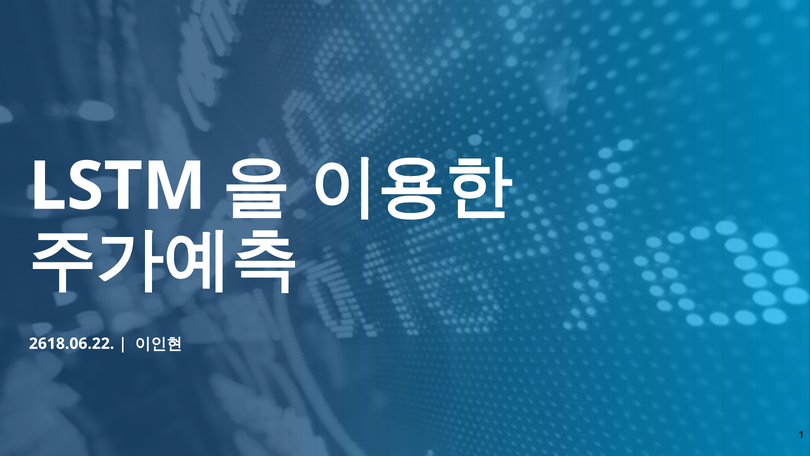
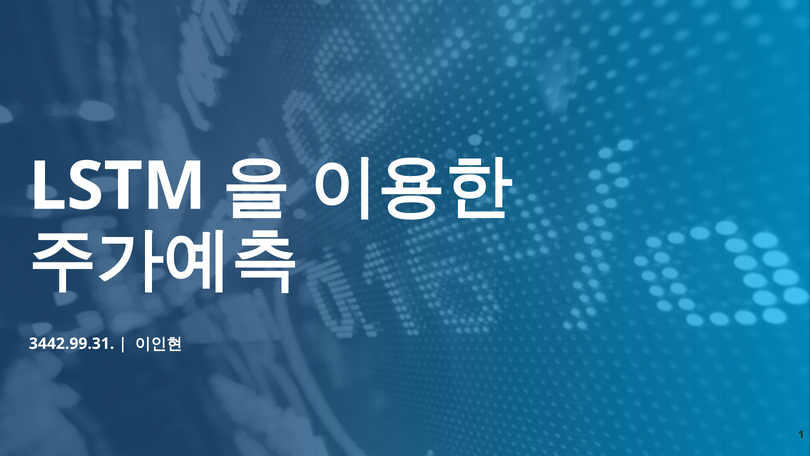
2618.06.22: 2618.06.22 -> 3442.99.31 (72, 343)
